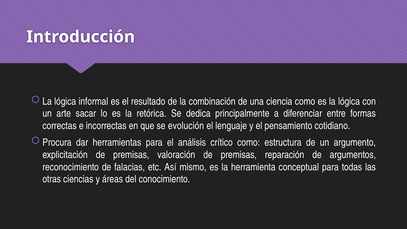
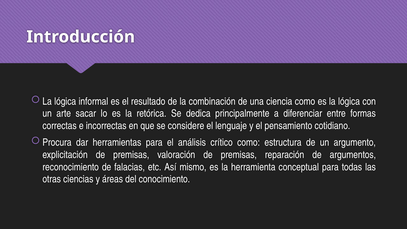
evolución: evolución -> considere (186, 126)
